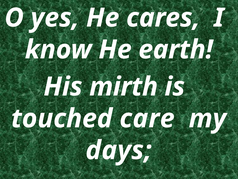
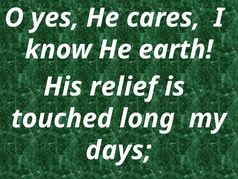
mirth: mirth -> relief (123, 87)
care: care -> long (147, 118)
